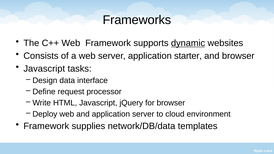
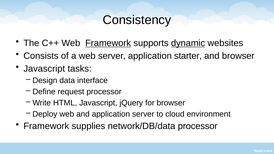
Frameworks: Frameworks -> Consistency (137, 20)
Framework underline: none -> present (108, 43)
network/DB/data templates: templates -> processor (198, 126)
